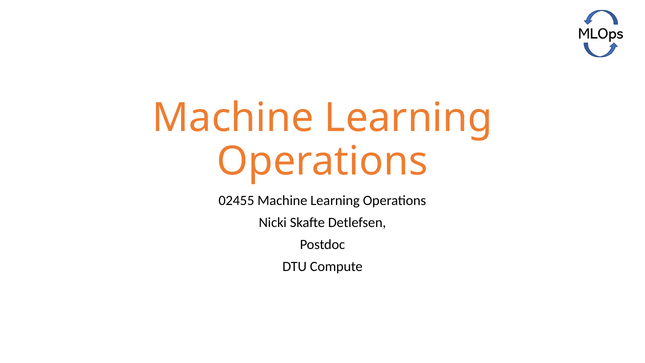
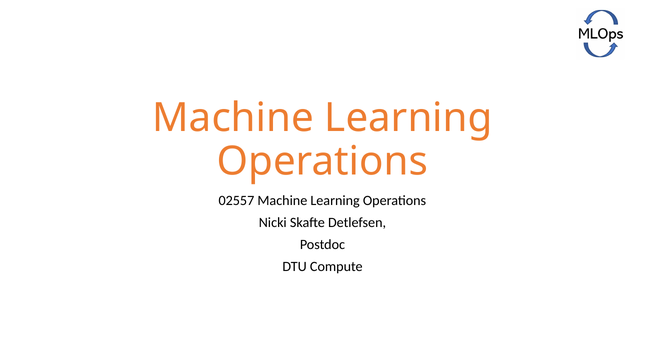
02455: 02455 -> 02557 (236, 201)
